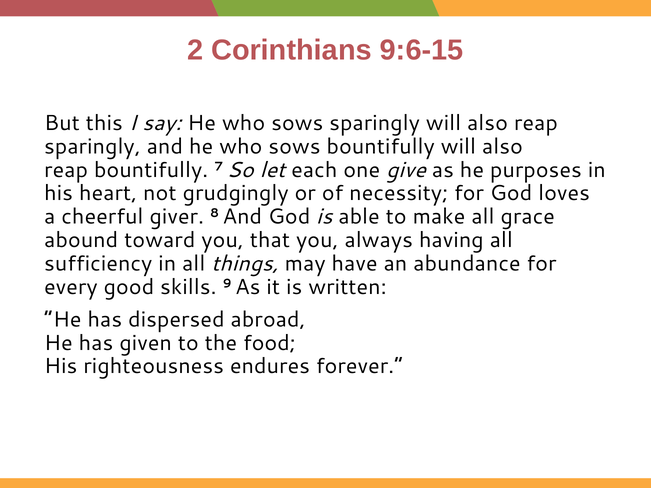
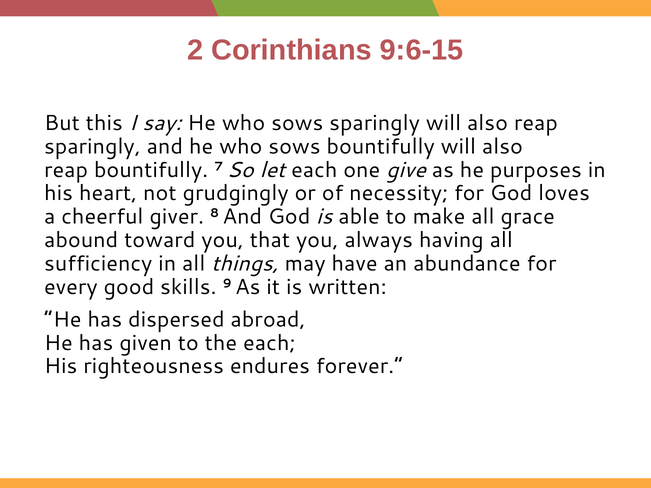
the food: food -> each (269, 343)
